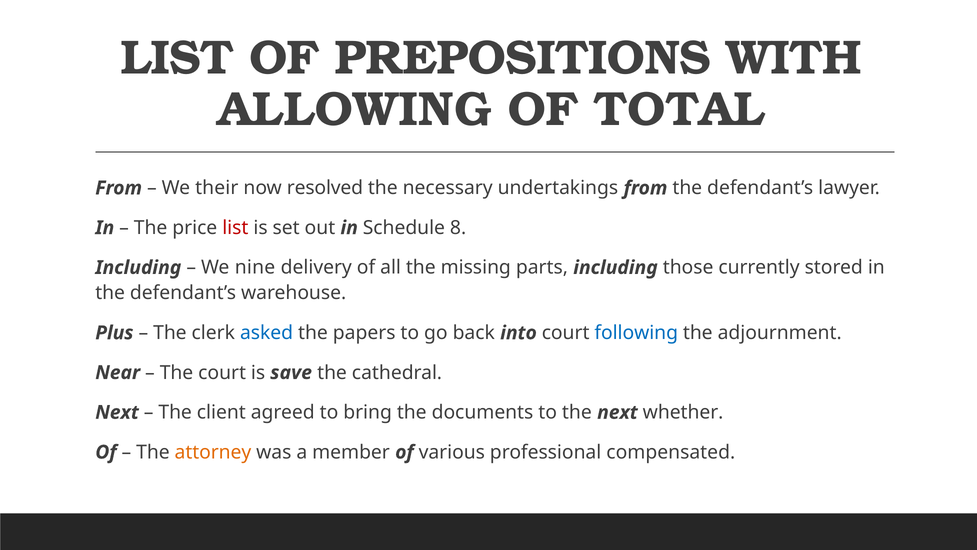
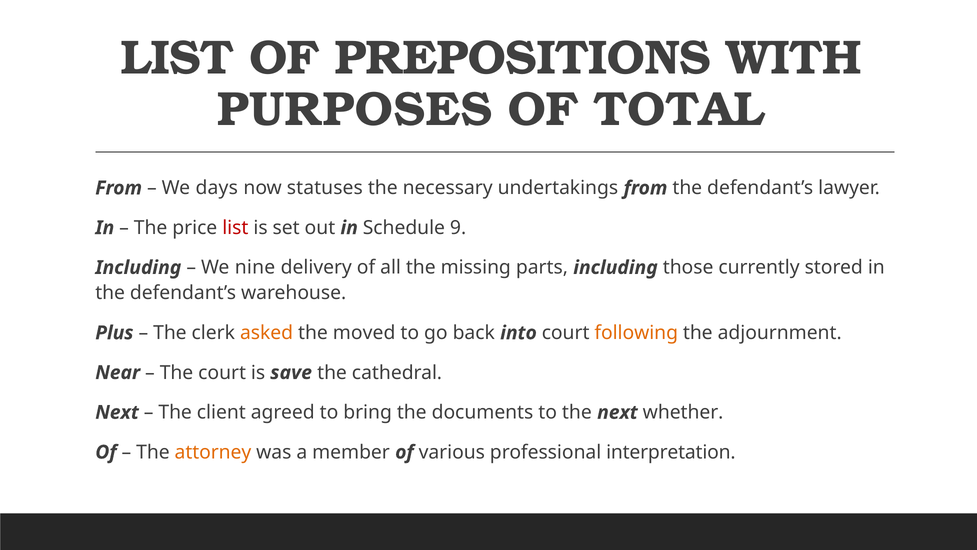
ALLOWING: ALLOWING -> PURPOSES (355, 109)
their: their -> days (217, 188)
resolved: resolved -> statuses (325, 188)
8: 8 -> 9 (458, 228)
asked colour: blue -> orange (267, 333)
papers: papers -> moved (364, 333)
following colour: blue -> orange (636, 333)
compensated: compensated -> interpretation (671, 452)
